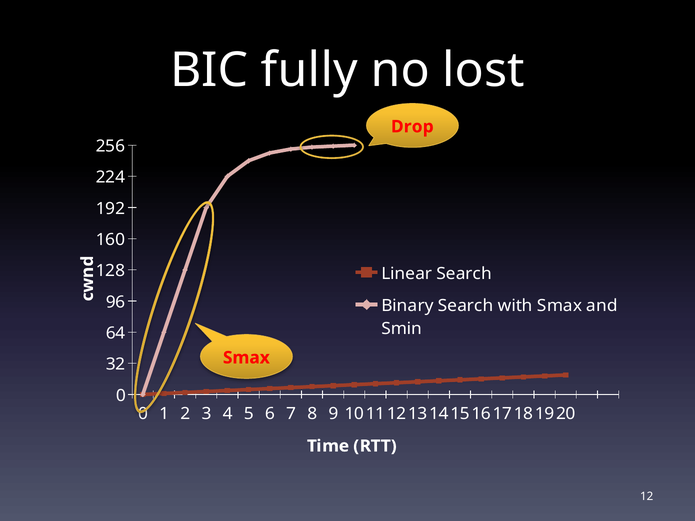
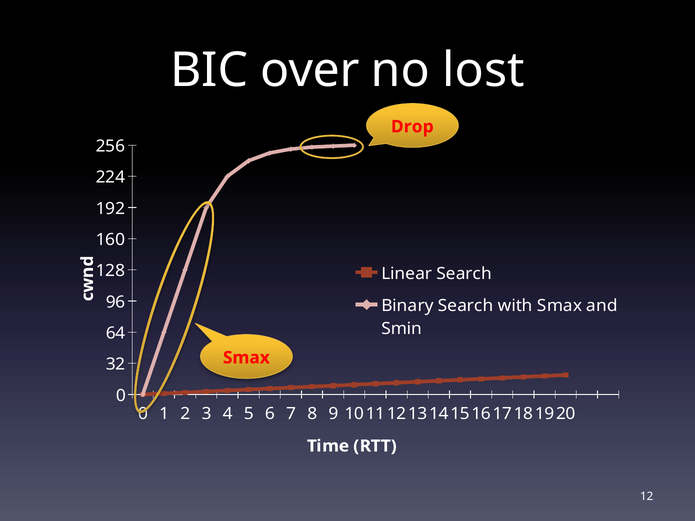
fully: fully -> over (310, 71)
